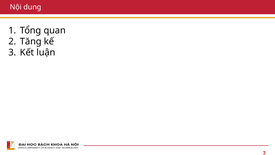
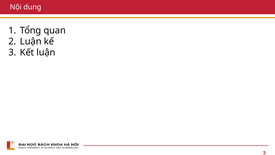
Tăng: Tăng -> Luận (31, 41)
